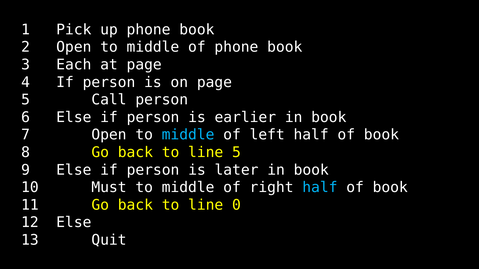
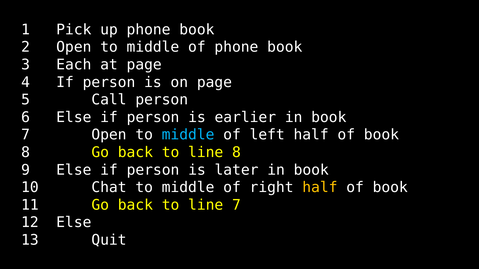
line 5: 5 -> 8 (236, 153)
Must: Must -> Chat (109, 188)
half colour: light blue -> yellow (320, 188)
line 0: 0 -> 7 (236, 205)
